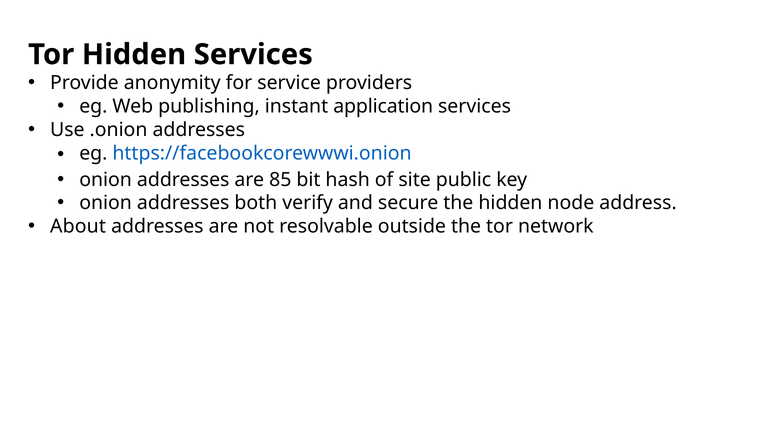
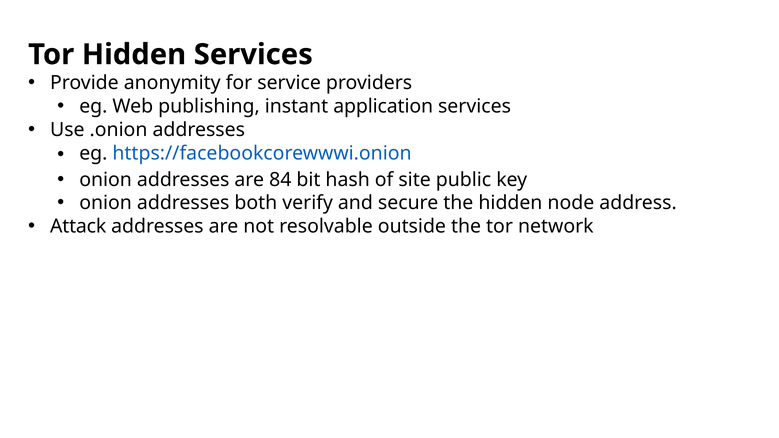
85: 85 -> 84 (280, 180)
About: About -> Attack (78, 227)
